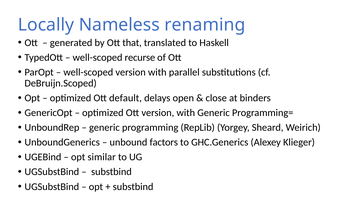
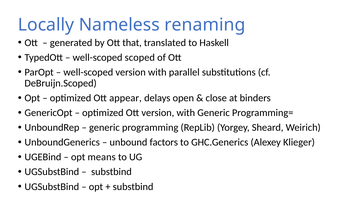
recurse: recurse -> scoped (140, 57)
default: default -> appear (125, 98)
similar: similar -> means (102, 157)
